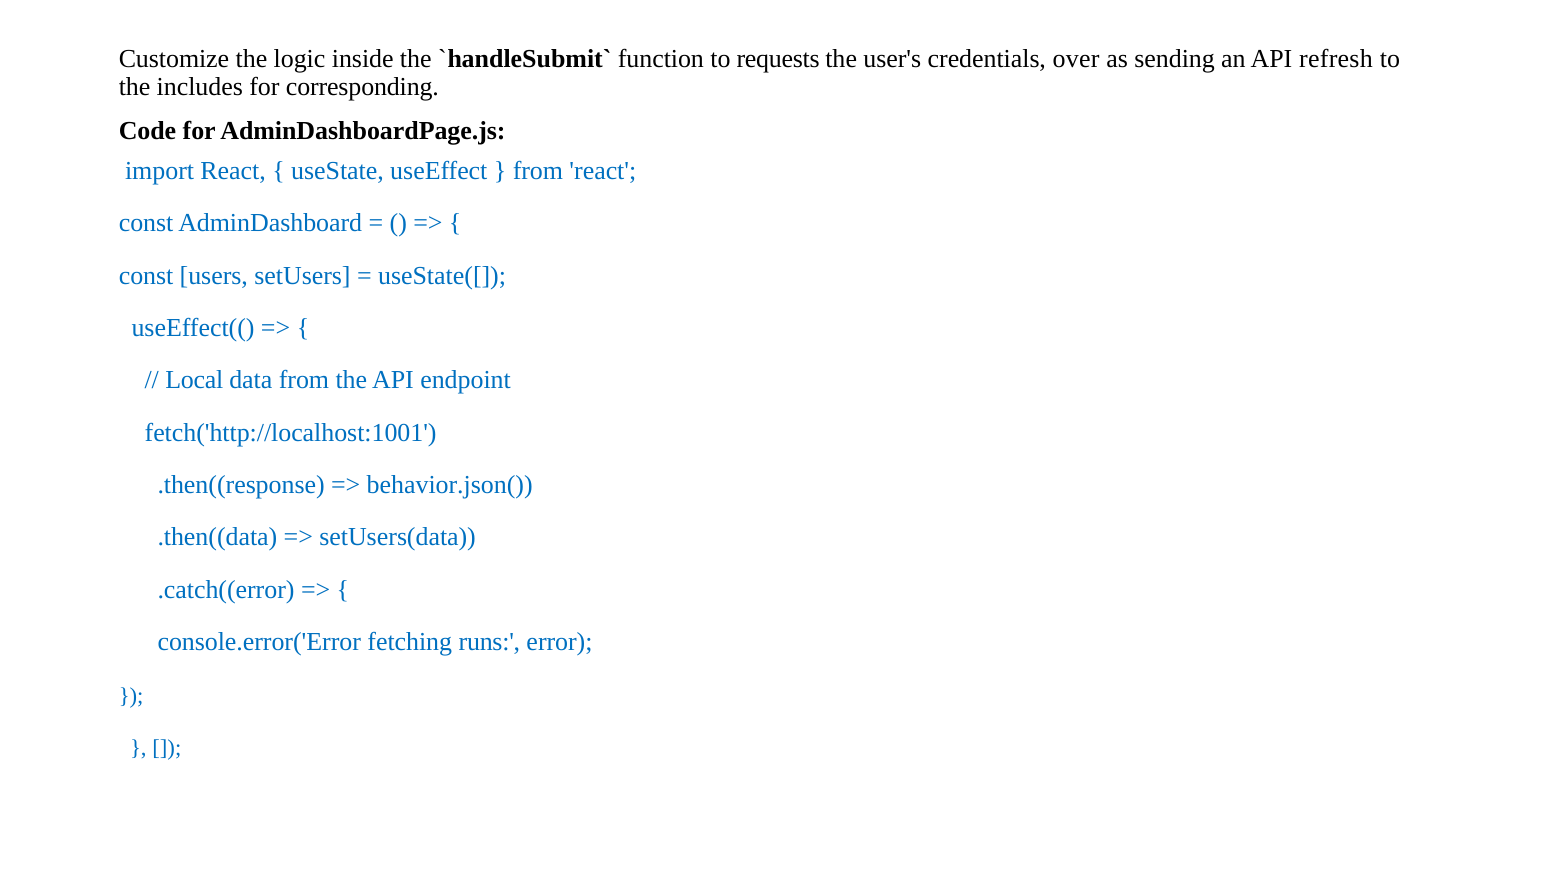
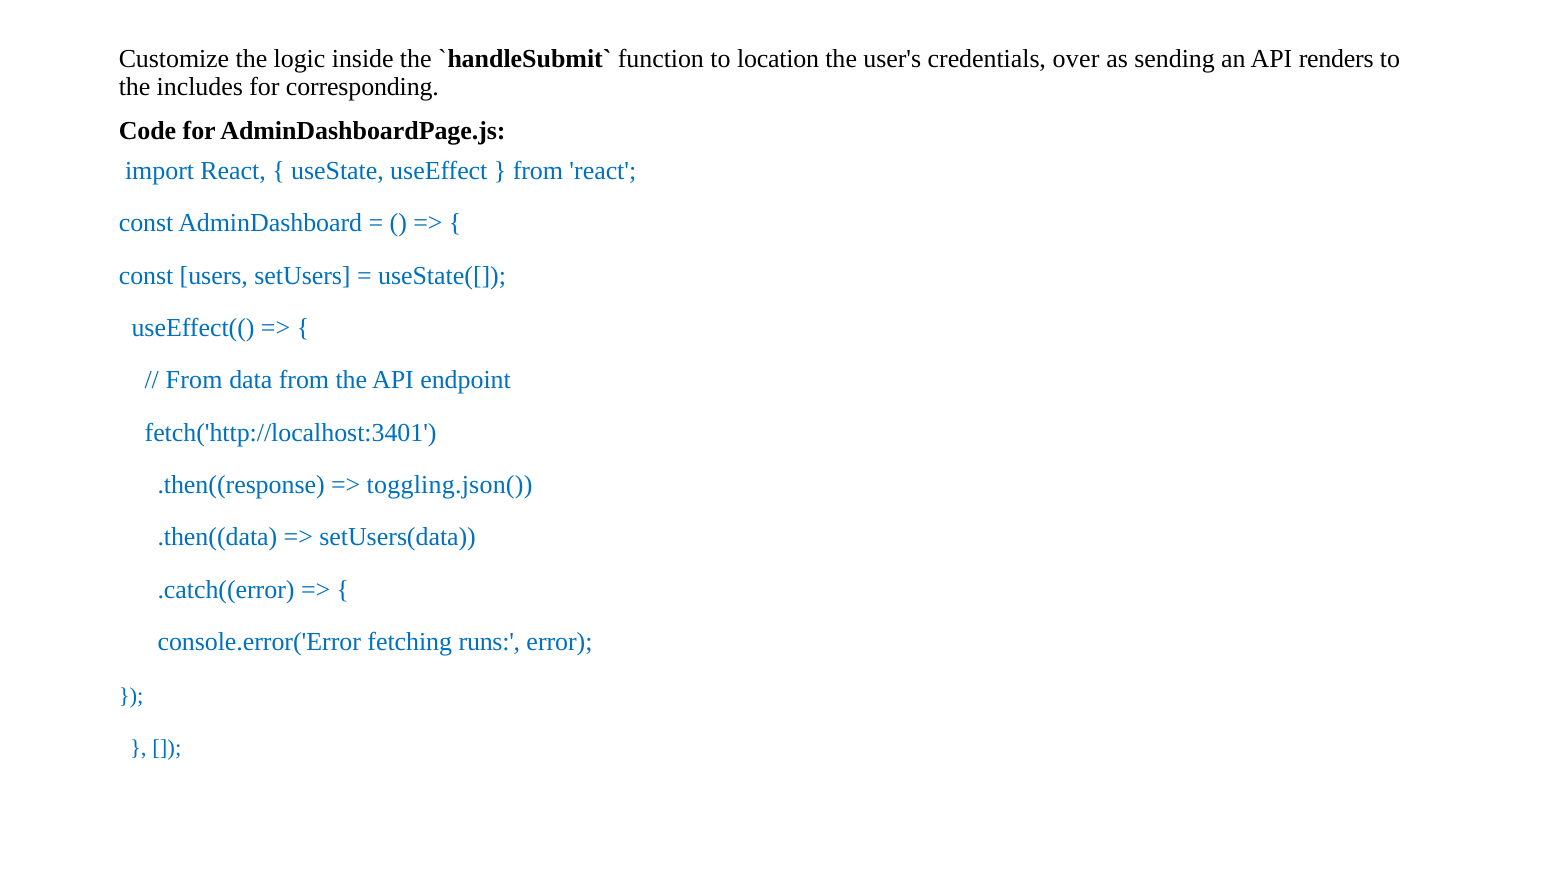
requests: requests -> location (778, 59)
refresh: refresh -> renders (1336, 59)
Local: Local -> From (194, 380)
fetch('http://localhost:1001: fetch('http://localhost:1001 -> fetch('http://localhost:3401 (291, 433)
behavior.json(: behavior.json( -> toggling.json( (450, 485)
